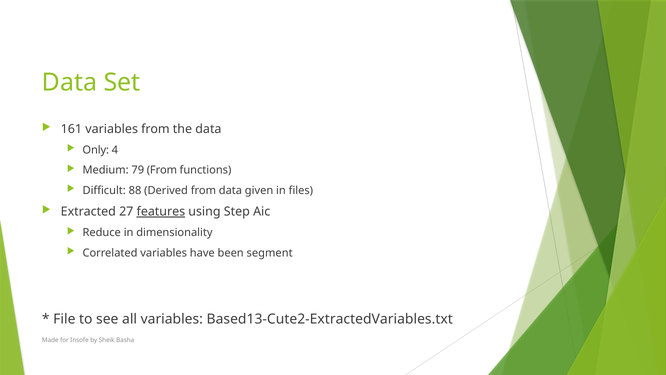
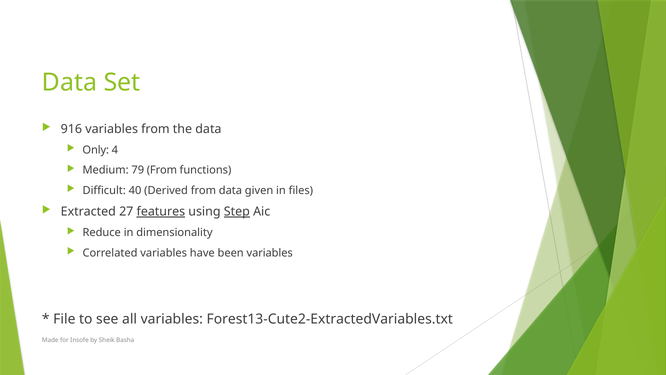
161: 161 -> 916 (71, 129)
88: 88 -> 40 (135, 190)
Step underline: none -> present (237, 212)
been segment: segment -> variables (270, 253)
Based13-Cute2-ExtractedVariables.txt: Based13-Cute2-ExtractedVariables.txt -> Forest13-Cute2-ExtractedVariables.txt (330, 319)
